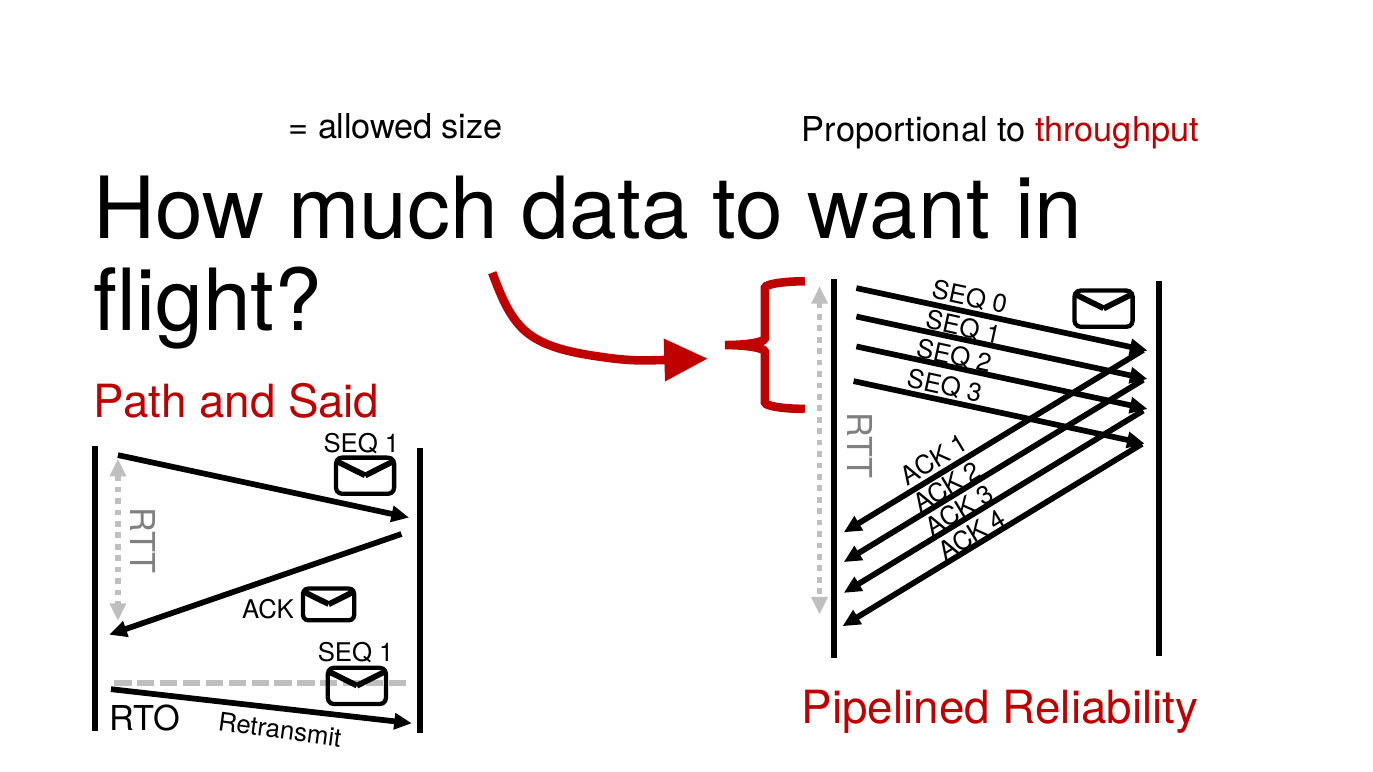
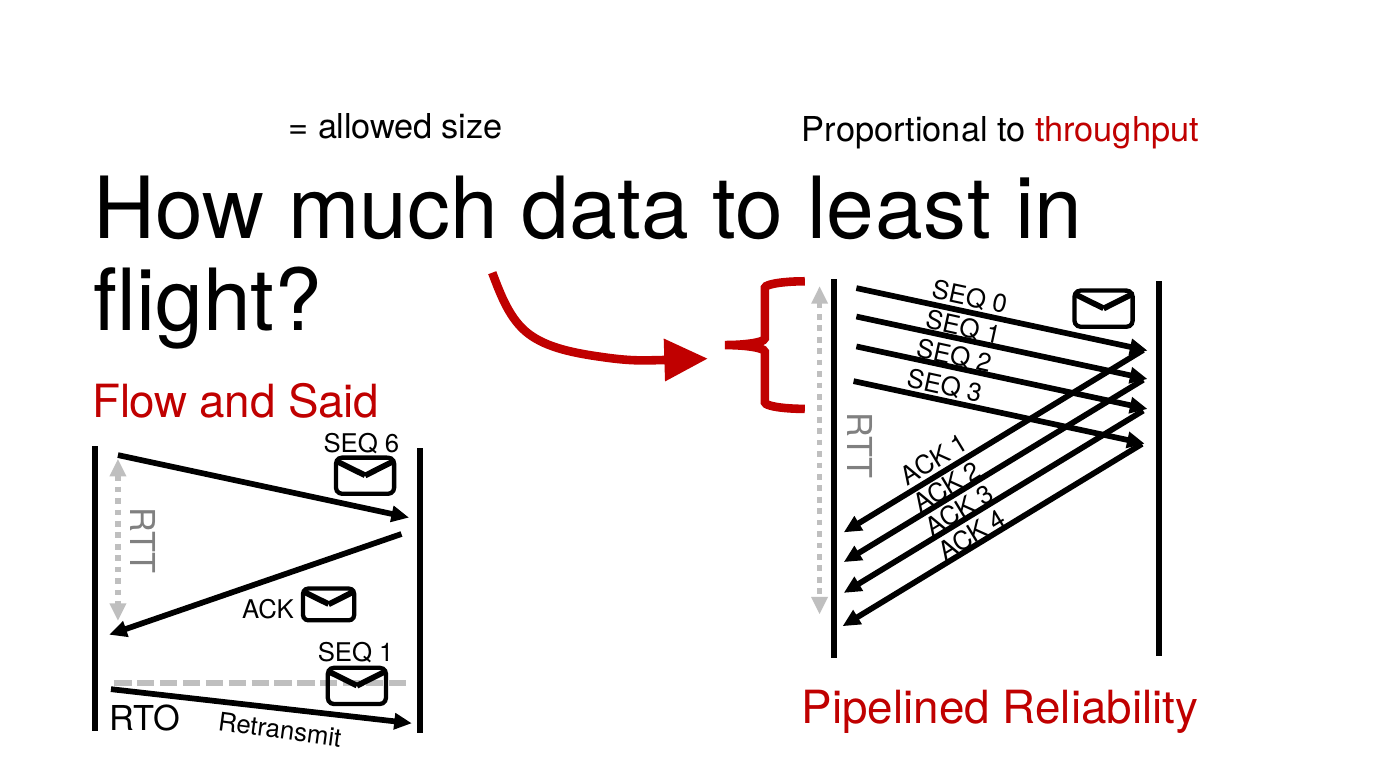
want: want -> least (899, 210)
Path: Path -> Flow (140, 403)
1: 1 -> 6 (392, 445)
